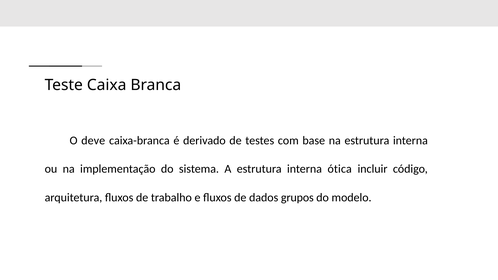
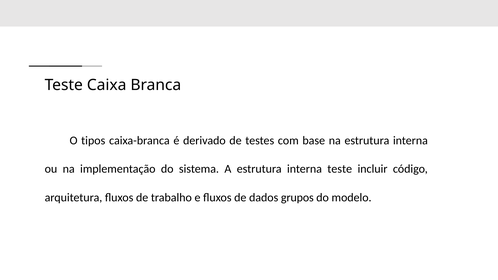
deve: deve -> tipos (93, 141)
interna ótica: ótica -> teste (340, 169)
